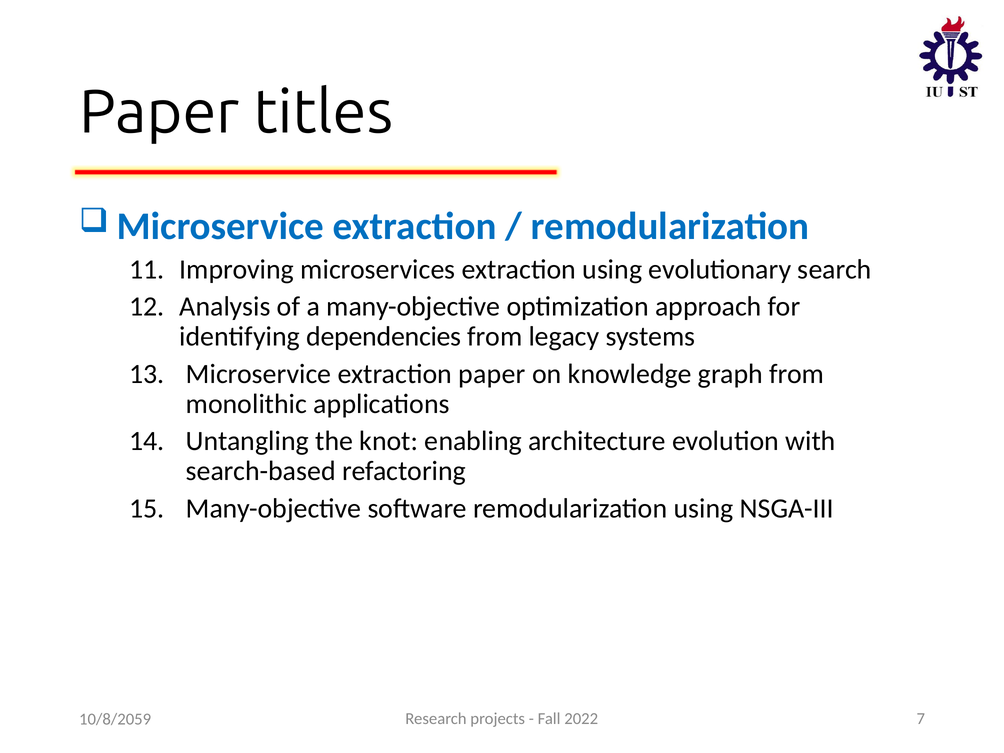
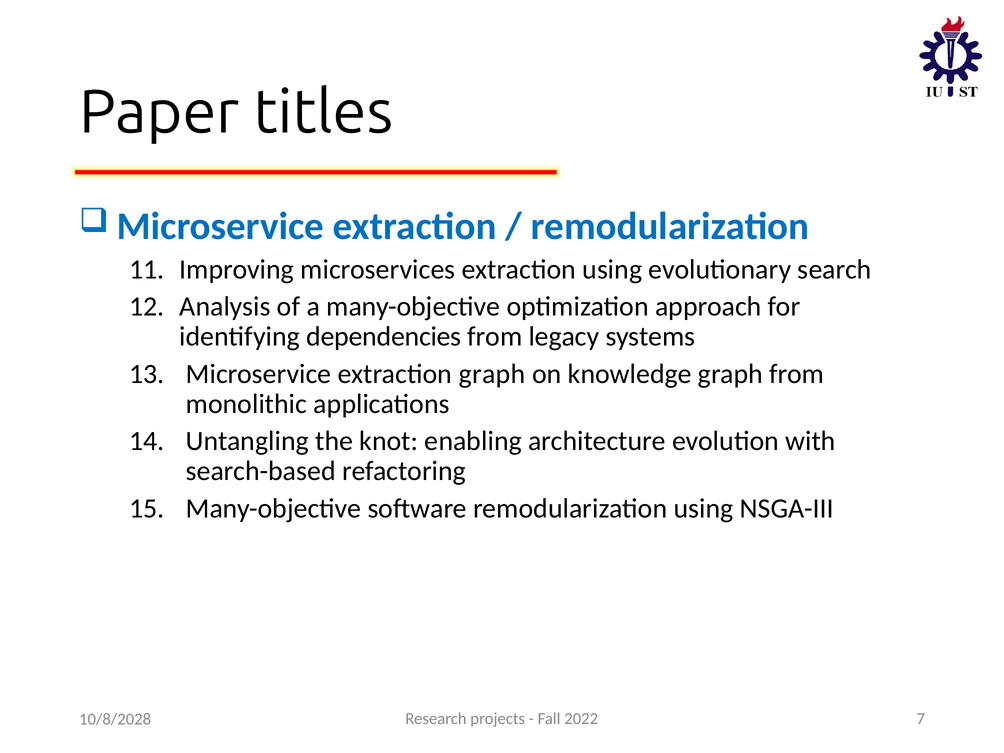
extraction paper: paper -> graph (492, 374)
10/8/2059: 10/8/2059 -> 10/8/2028 (115, 719)
